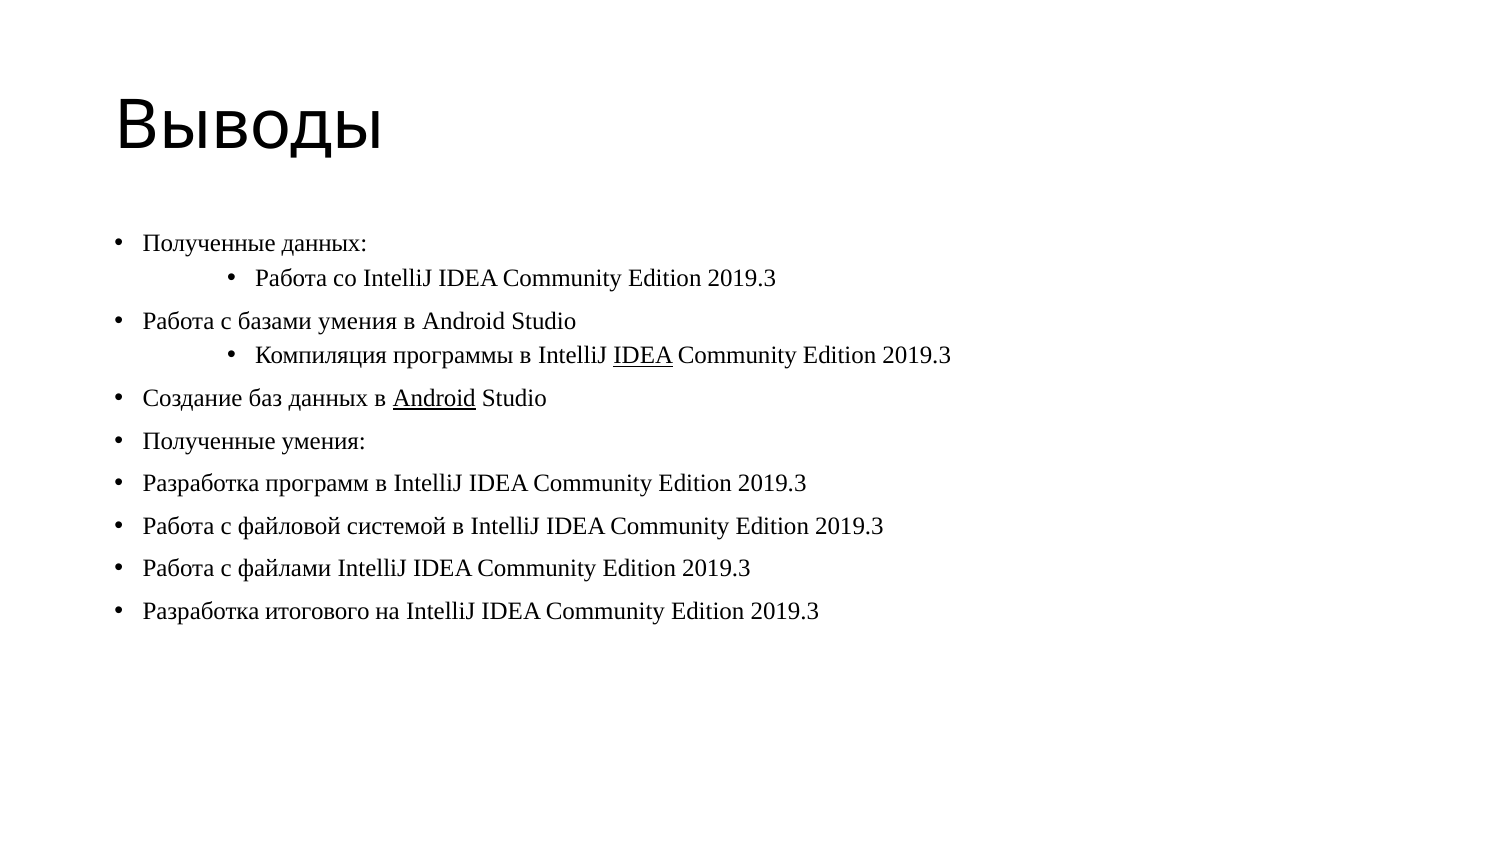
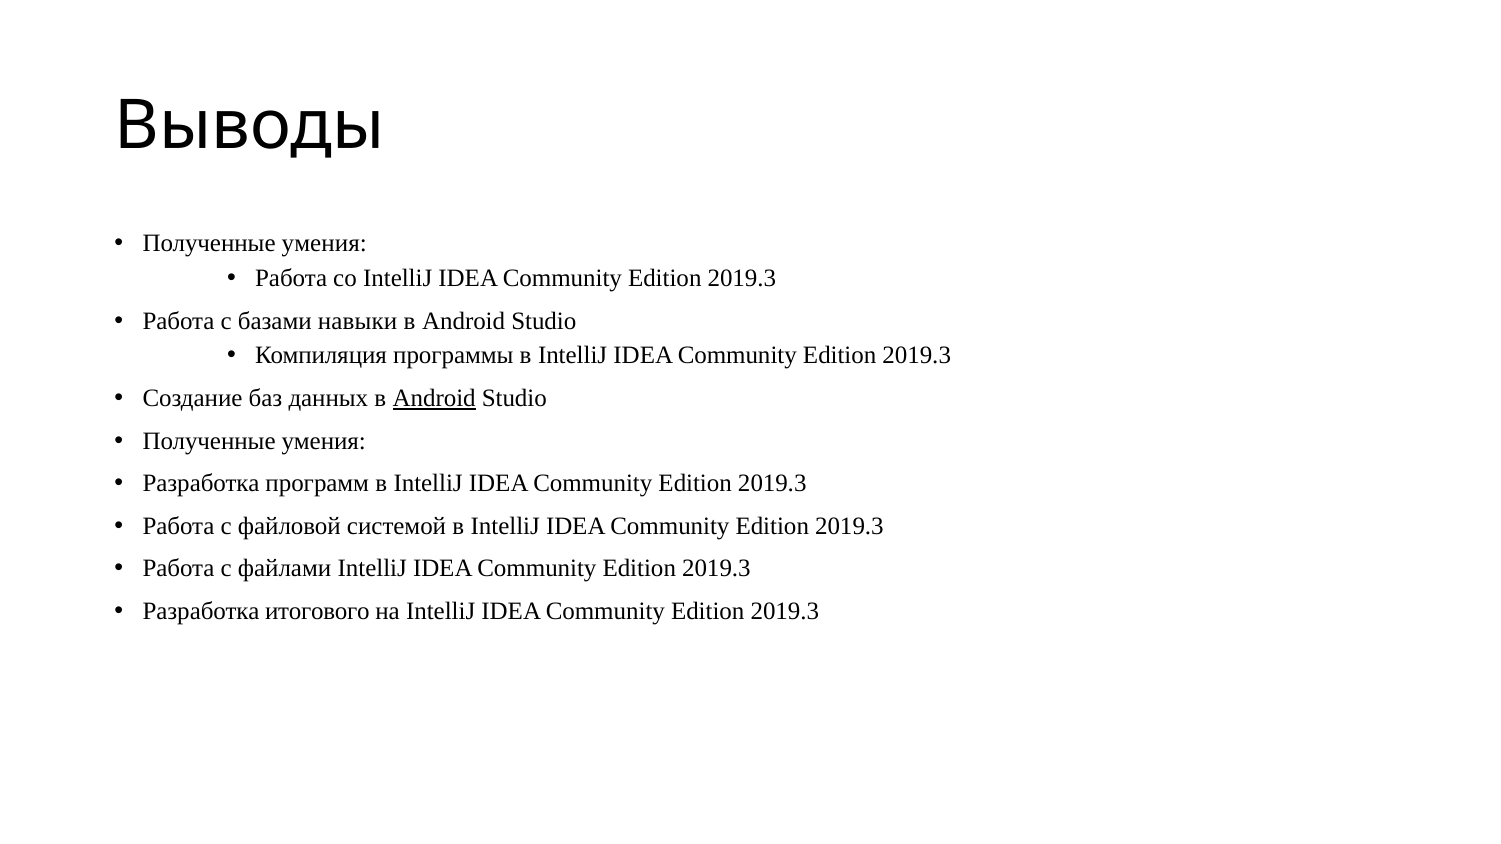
данных: данных -> умения (324, 244)
базами умения: умения -> навыки (358, 321)
IDEA underline: present -> none (643, 356)
